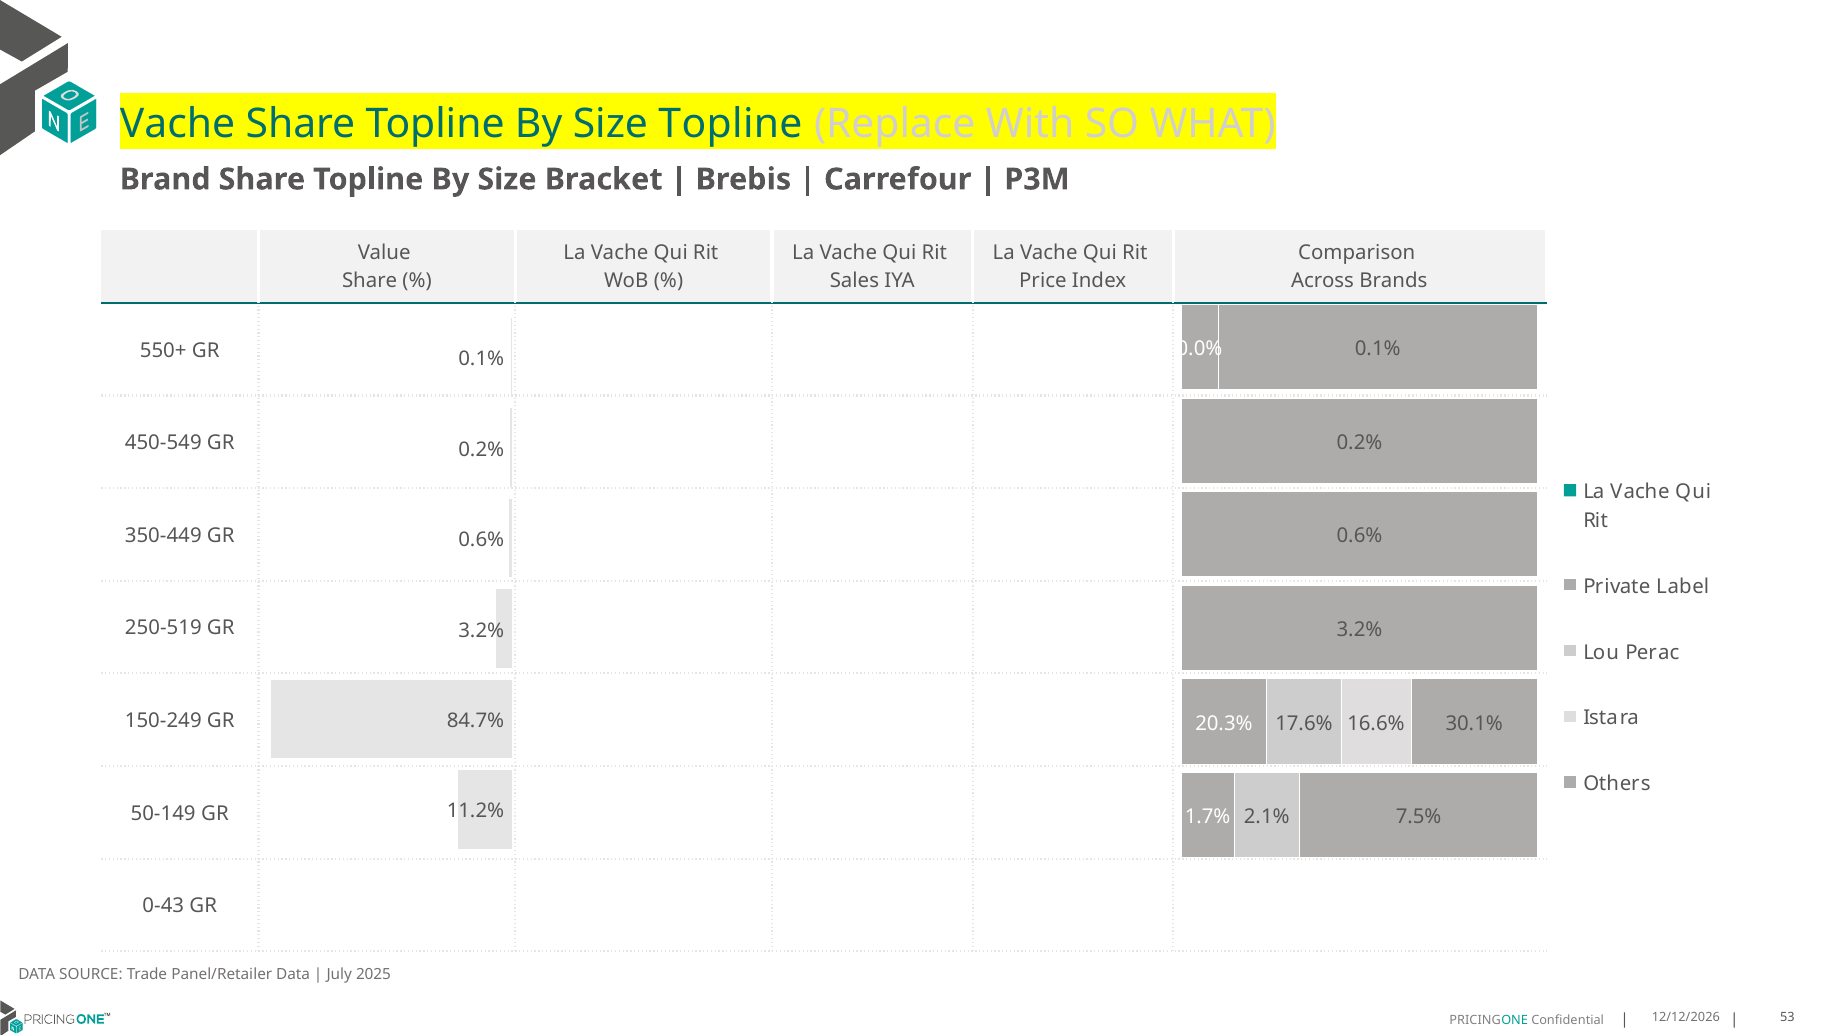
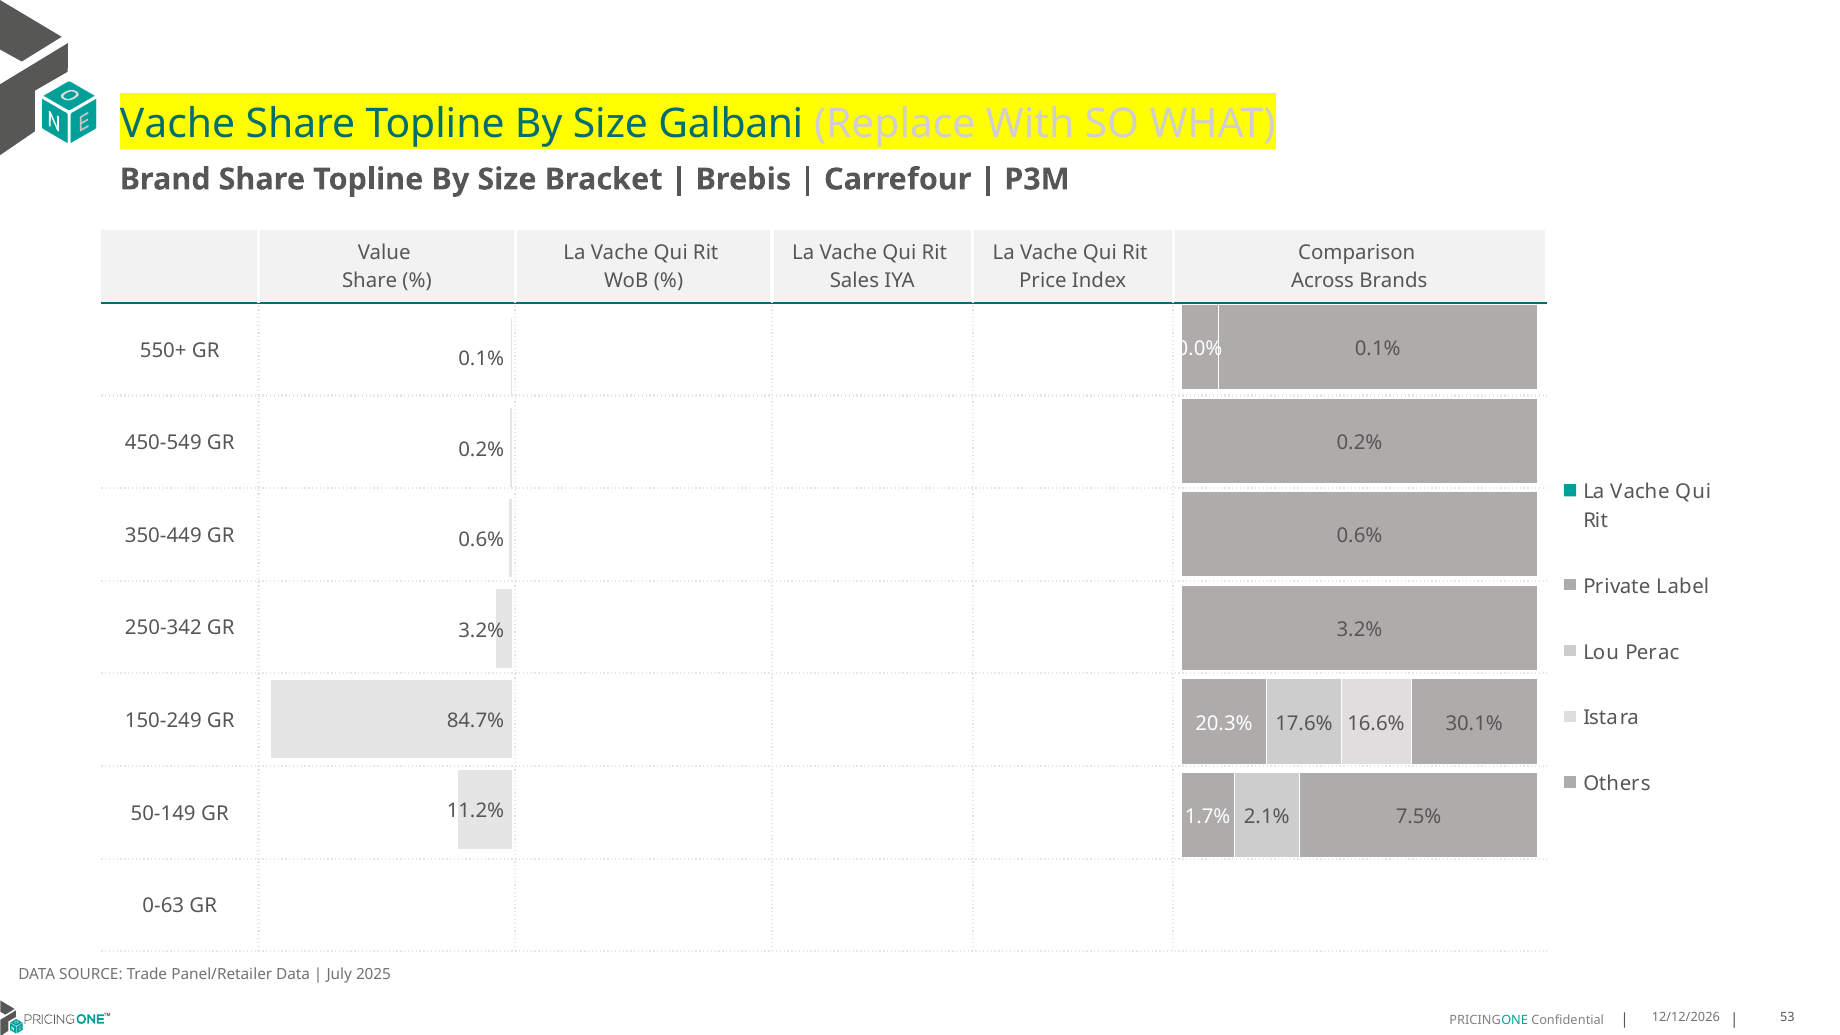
Size Topline: Topline -> Galbani (731, 124)
250-519: 250-519 -> 250-342 (163, 628)
0-43: 0-43 -> 0-63 (163, 906)
